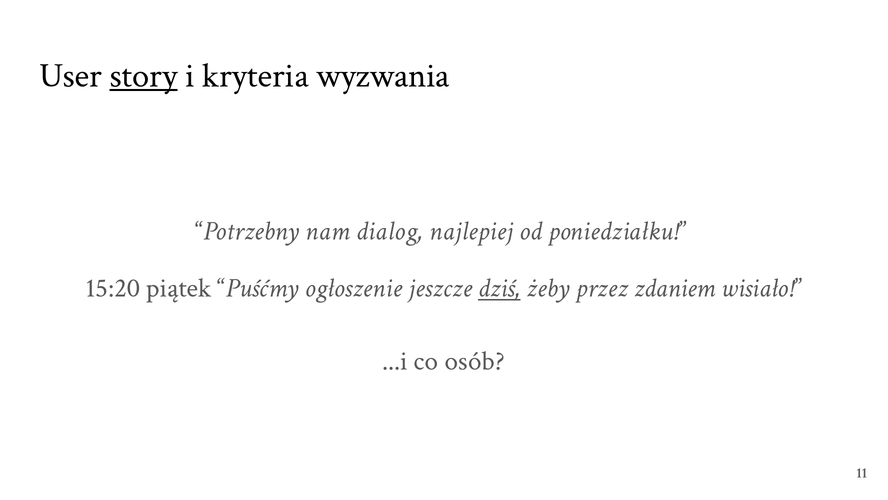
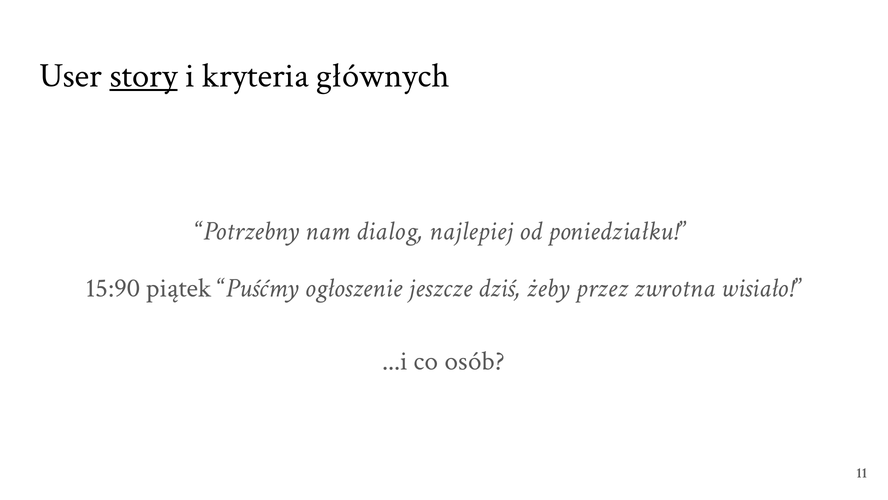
wyzwania: wyzwania -> głównych (383, 75)
15:20: 15:20 -> 15:90 (113, 288)
dziś underline: present -> none (499, 288)
zdaniem: zdaniem -> zwrotna (674, 288)
